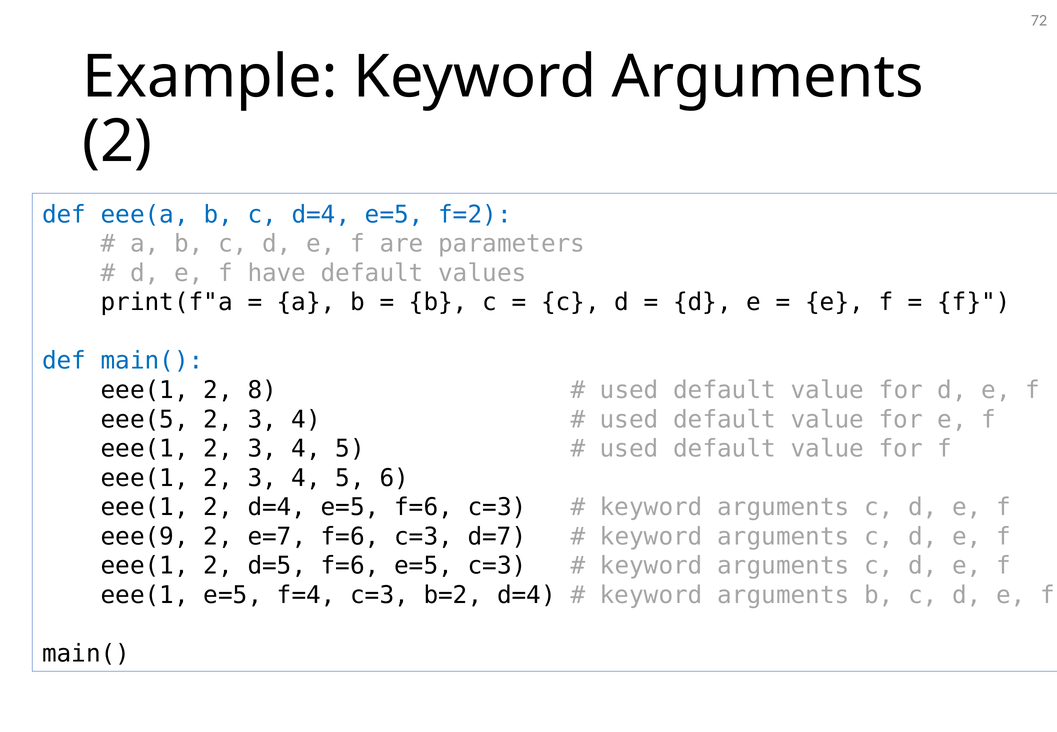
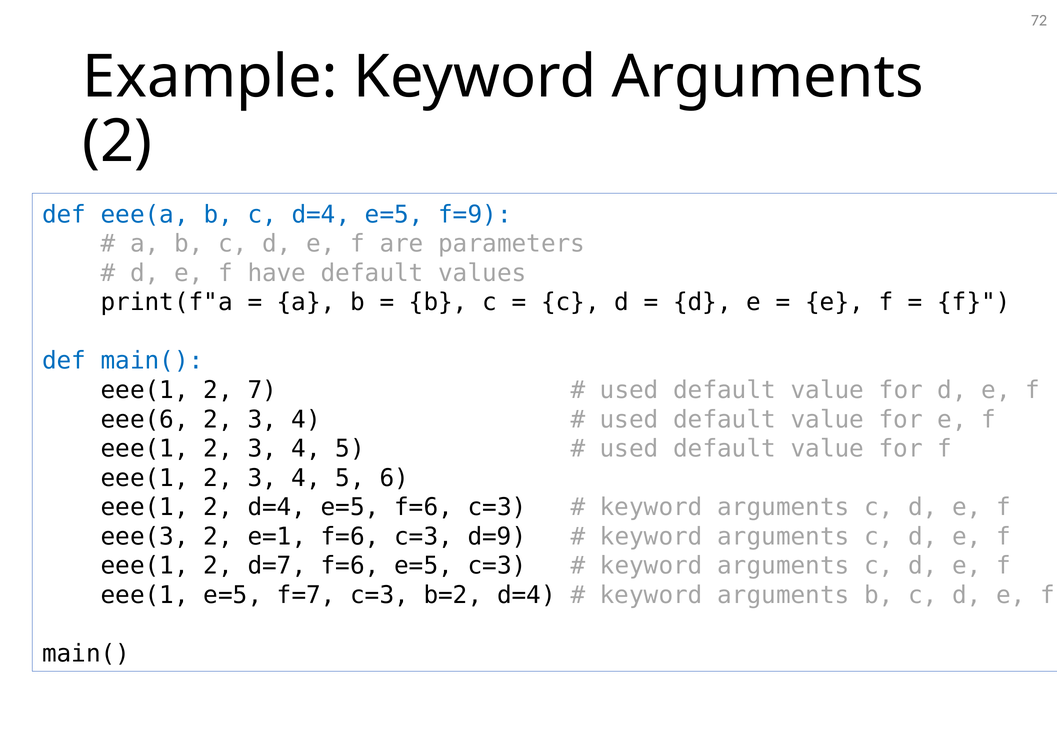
f=2: f=2 -> f=9 (475, 214)
8: 8 -> 7 (262, 390)
eee(5: eee(5 -> eee(6 (145, 419)
eee(9: eee(9 -> eee(3 (145, 536)
e=7: e=7 -> e=1 (277, 536)
d=7: d=7 -> d=9 (497, 536)
d=5: d=5 -> d=7 (277, 566)
f=4: f=4 -> f=7 (306, 595)
